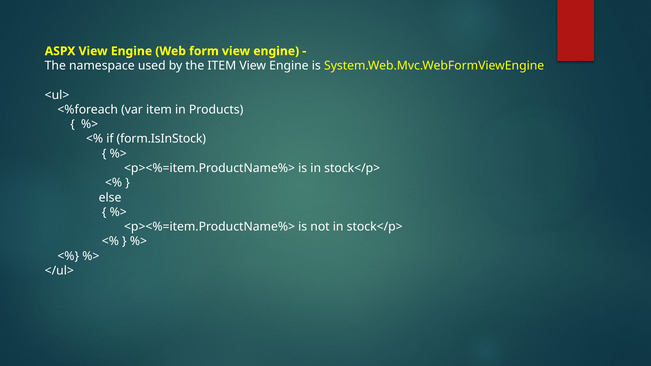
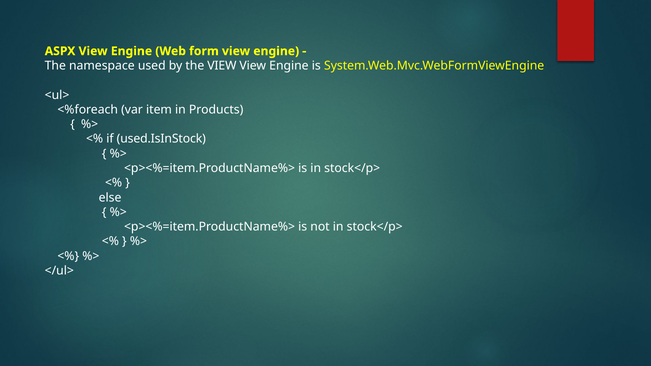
the ITEM: ITEM -> VIEW (222, 66)
form.IsInStock: form.IsInStock -> used.IsInStock (161, 139)
